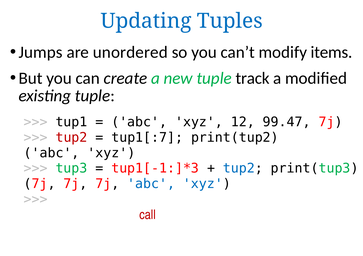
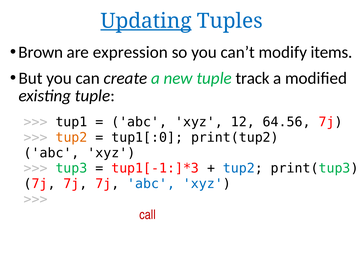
Updating underline: none -> present (146, 21)
Jumps: Jumps -> Brown (41, 52)
unordered: unordered -> expression (130, 52)
99.47: 99.47 -> 64.56 (287, 122)
tup2 colour: red -> orange (71, 137)
tup1[:7: tup1[:7 -> tup1[:0 (147, 137)
